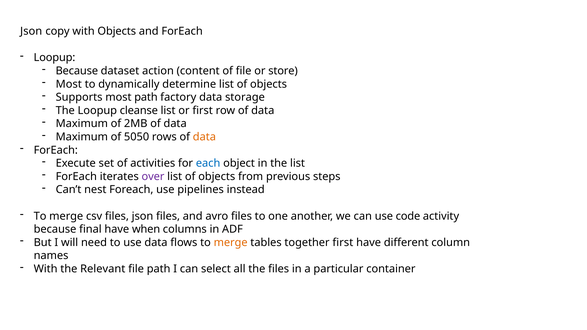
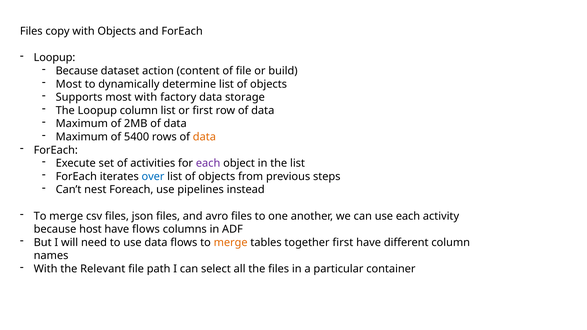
Json: Json -> Files (31, 31)
store: store -> build (283, 71)
most path: path -> with (146, 97)
Loopup cleanse: cleanse -> column (139, 111)
5050: 5050 -> 5400 (137, 137)
each colour: blue -> purple (208, 163)
over colour: purple -> blue (153, 177)
use code: code -> each (408, 216)
final: final -> host (90, 229)
have when: when -> flows (146, 229)
